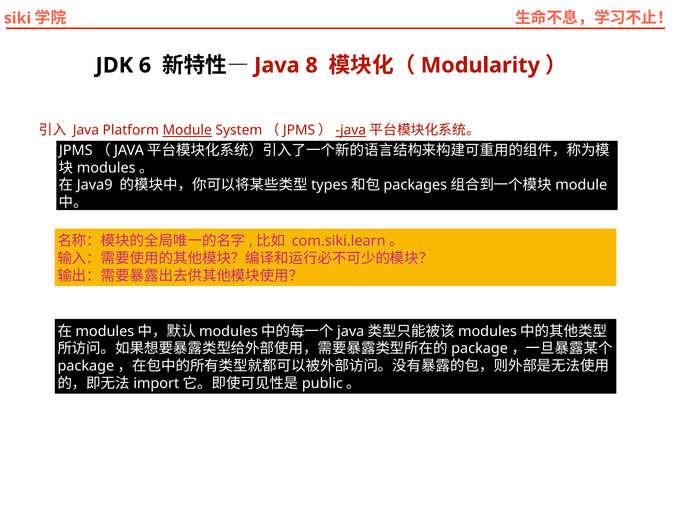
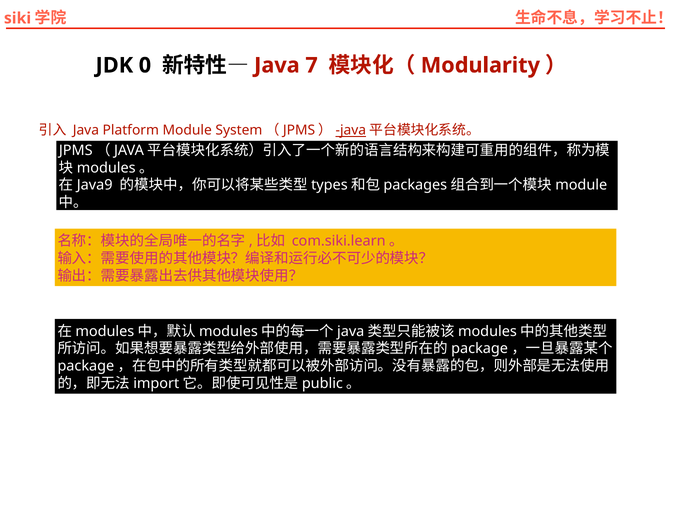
6: 6 -> 0 (145, 65)
8: 8 -> 7 (312, 65)
Module underline: present -> none (187, 131)
